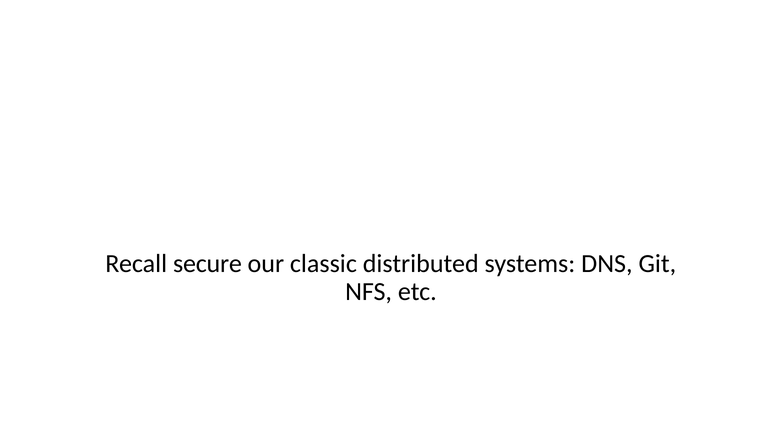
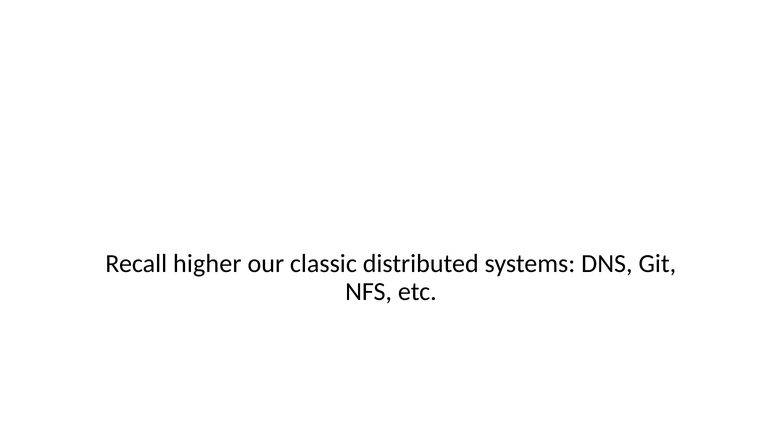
secure: secure -> higher (207, 264)
